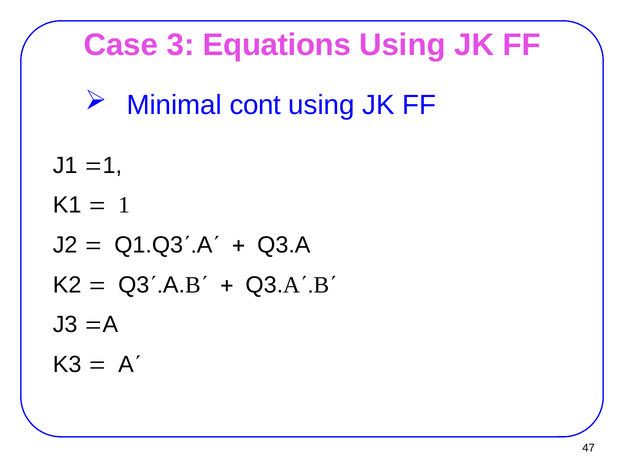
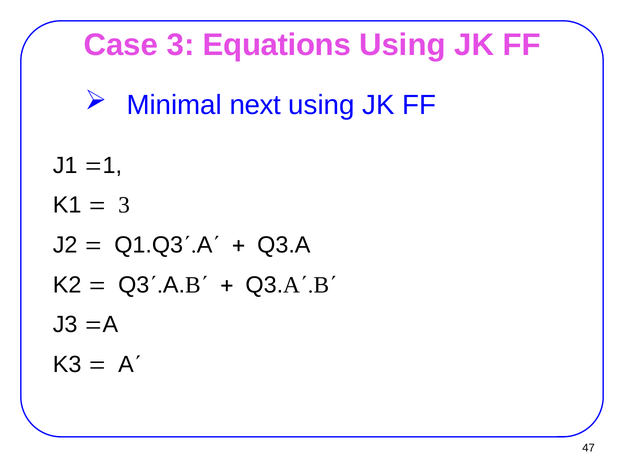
cont: cont -> next (255, 105)
1: 1 -> 3 (124, 205)
